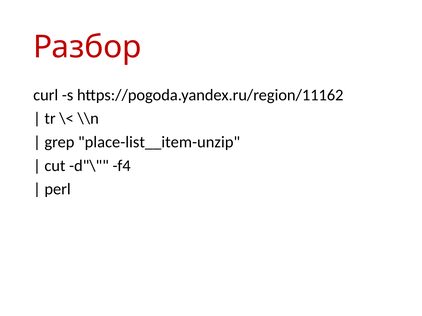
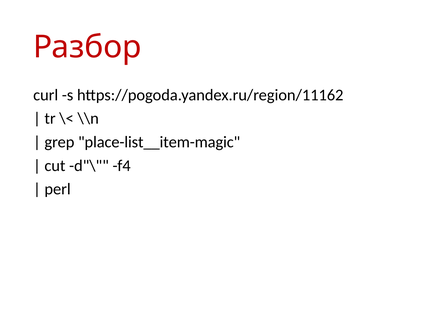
place-list__item-unzip: place-list__item-unzip -> place-list__item-magic (159, 142)
